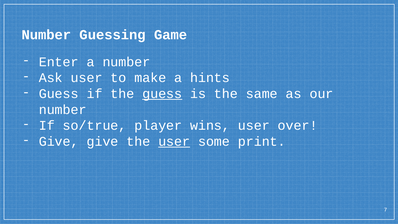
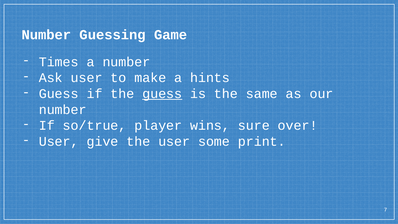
Enter: Enter -> Times (59, 62)
wins user: user -> sure (254, 126)
Give: Give -> User (59, 141)
user underline: present -> none (174, 141)
